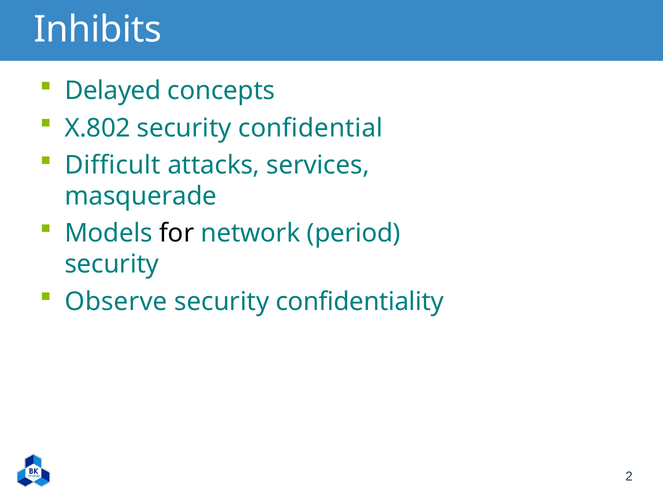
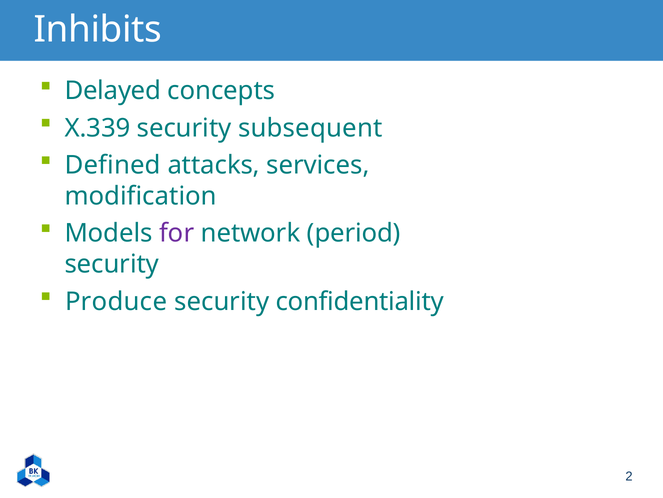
X.802: X.802 -> X.339 (98, 128)
confidential: confidential -> subsequent (310, 128)
Difficult: Difficult -> Defined (113, 165)
masquerade: masquerade -> modification (141, 196)
for colour: black -> purple (177, 233)
Observe: Observe -> Produce (116, 301)
